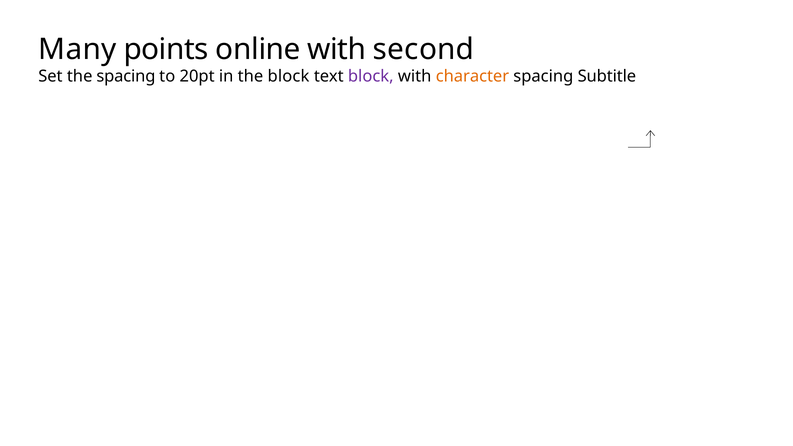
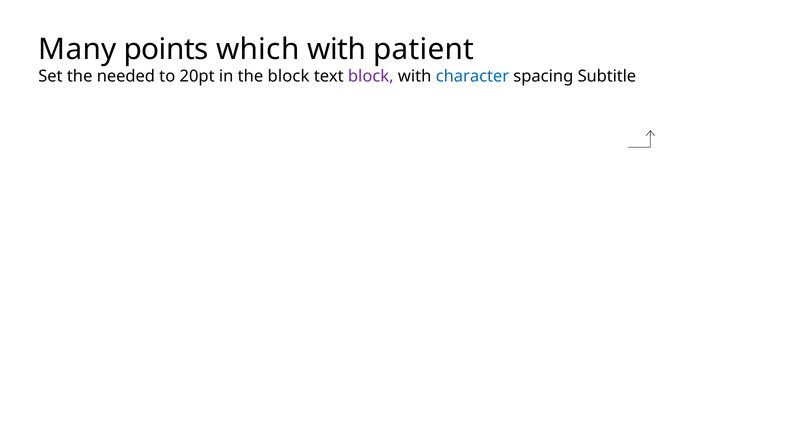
online: online -> which (258, 50)
second: second -> patient (424, 50)
the spacing: spacing -> needed (126, 76)
character colour: orange -> blue (472, 76)
